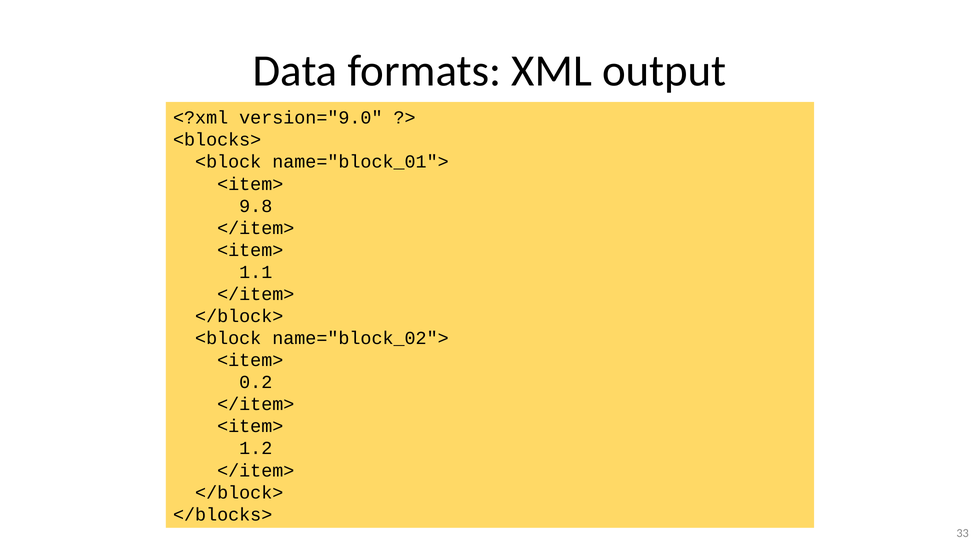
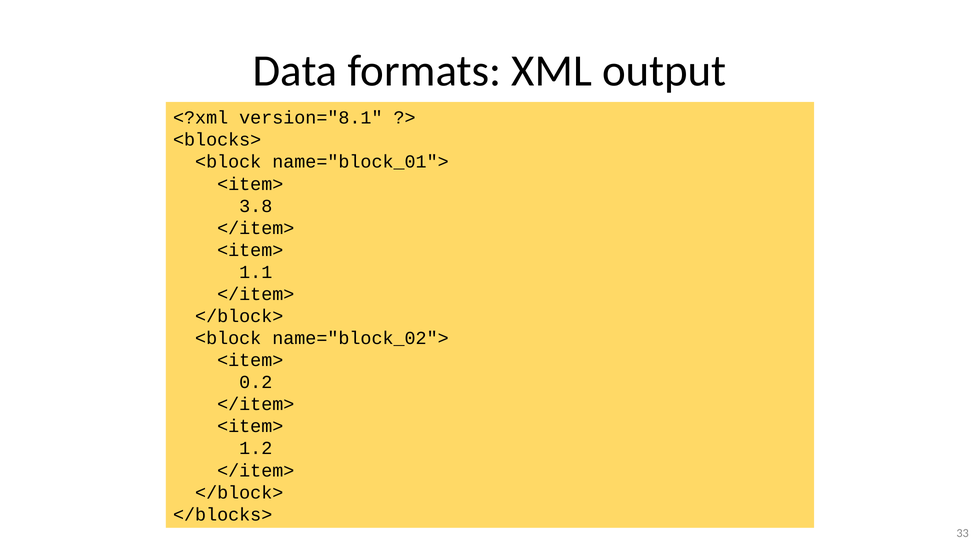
version="9.0: version="9.0 -> version="8.1 (311, 118)
9.8: 9.8 -> 3.8 (256, 206)
